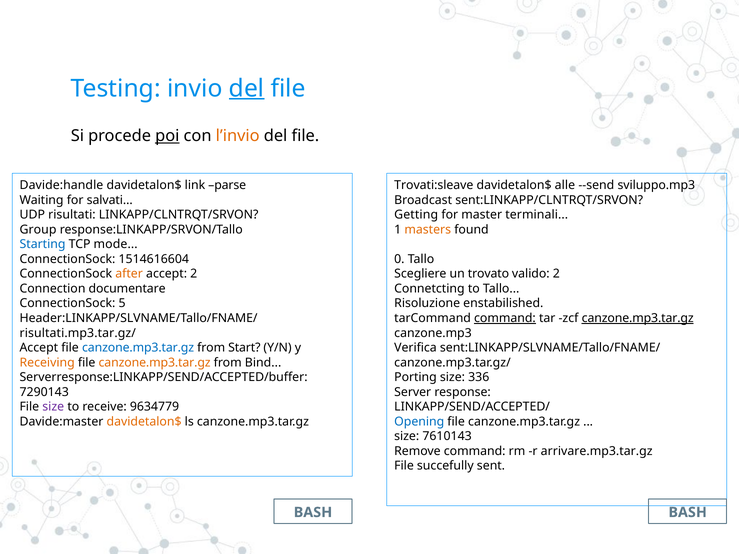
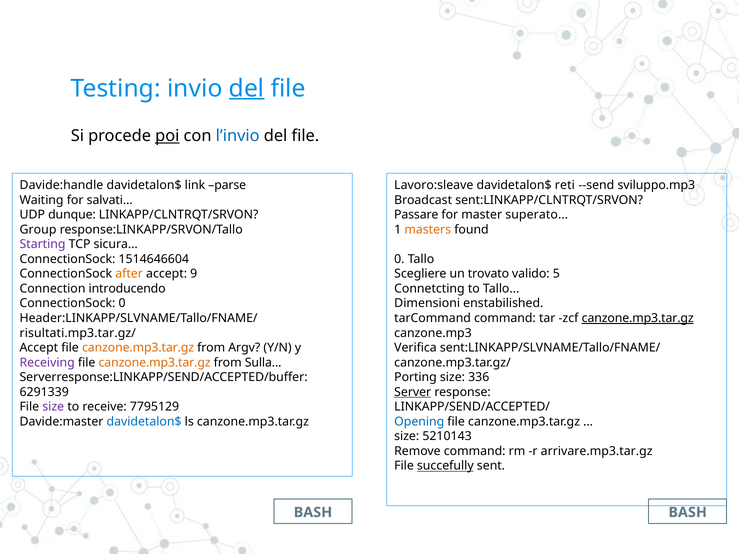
l’invio colour: orange -> blue (238, 136)
Trovati:sleave: Trovati:sleave -> Lavoro:sleave (434, 185)
alle: alle -> reti (565, 185)
risultati: risultati -> dunque (72, 215)
Getting: Getting -> Passare (416, 215)
terminali: terminali -> superato (537, 215)
Starting colour: blue -> purple (43, 244)
mode: mode -> sicura (116, 244)
1514616604: 1514616604 -> 1514646604 (154, 259)
accept 2: 2 -> 9 (194, 274)
valido 2: 2 -> 5 (556, 274)
documentare: documentare -> introducendo (127, 289)
ConnectionSock 5: 5 -> 0 (122, 304)
Risoluzione: Risoluzione -> Dimensioni (427, 304)
command underline: present -> none (505, 318)
canzone.mp3.tar.gz colour: blue -> orange (138, 348)
Start: Start -> Argv (244, 348)
Receiving colour: orange -> purple (47, 363)
Bind: Bind -> Sulla (263, 363)
7290143: 7290143 -> 6291339 (44, 392)
Server underline: none -> present (413, 392)
9634779: 9634779 -> 7795129 (155, 407)
davidetalon$ colour: orange -> blue (144, 422)
7610143: 7610143 -> 5210143 (447, 437)
succefully underline: none -> present (445, 466)
